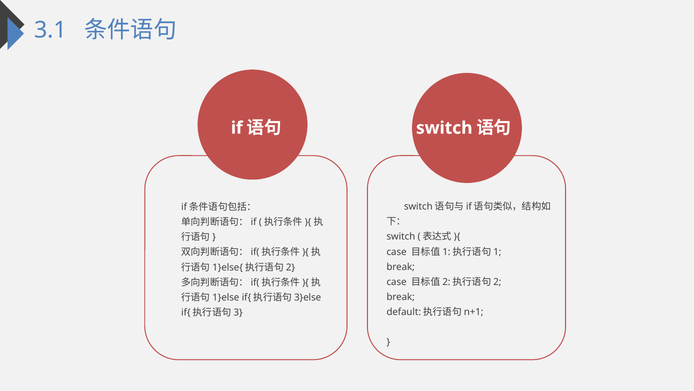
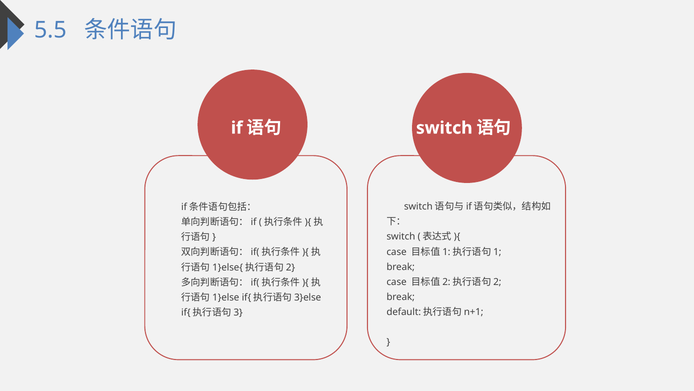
3.1: 3.1 -> 5.5 (50, 30)
